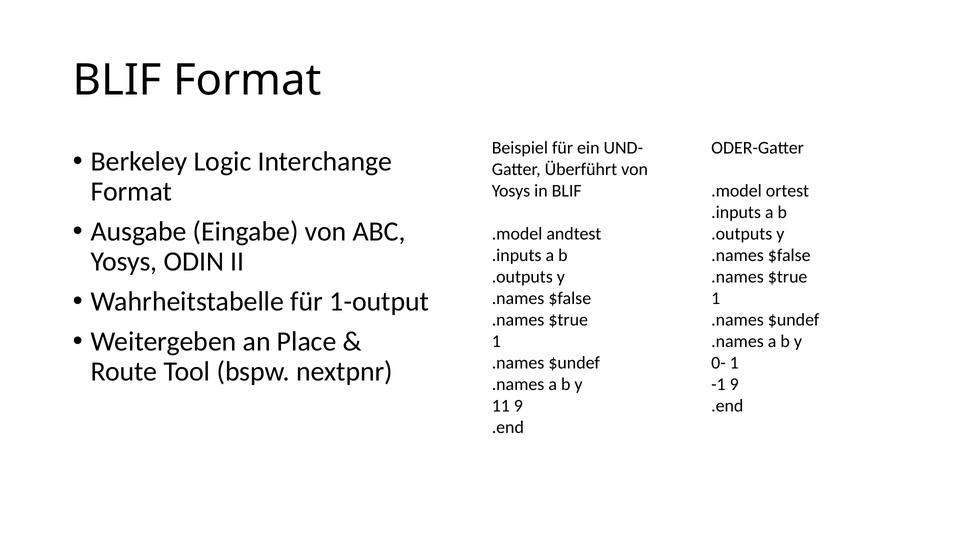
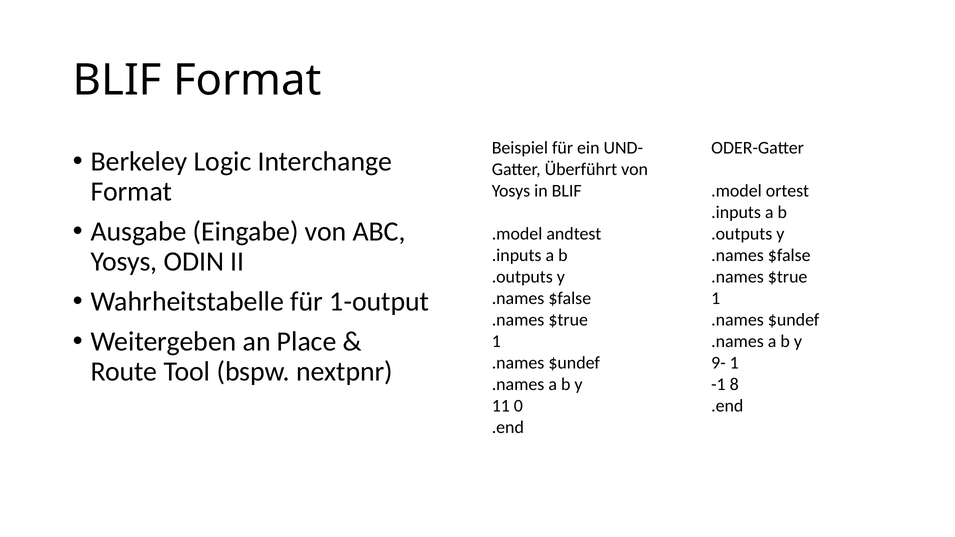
0-: 0- -> 9- (718, 363)
-1 9: 9 -> 8 (734, 384)
11 9: 9 -> 0 (518, 406)
